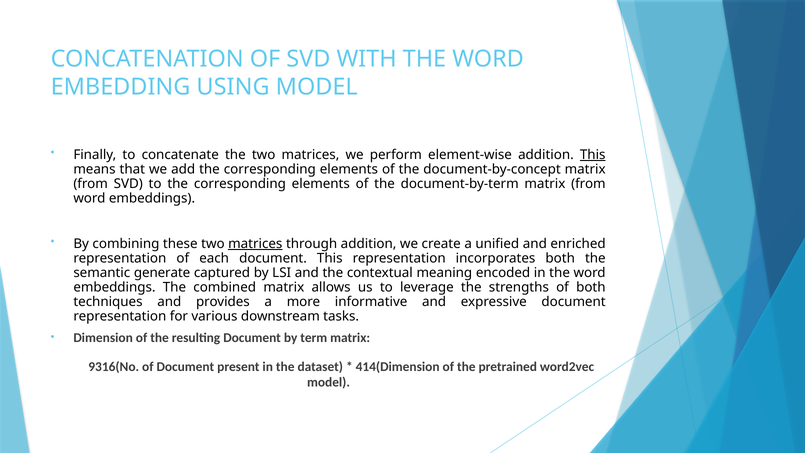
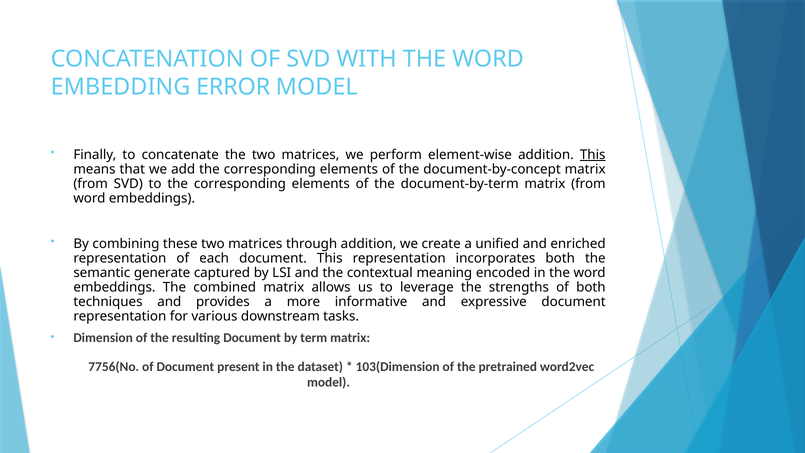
USING: USING -> ERROR (233, 87)
matrices underline: present -> none (255, 244)
9316(No: 9316(No -> 7756(No (114, 367)
414(Dimension: 414(Dimension -> 103(Dimension (398, 367)
